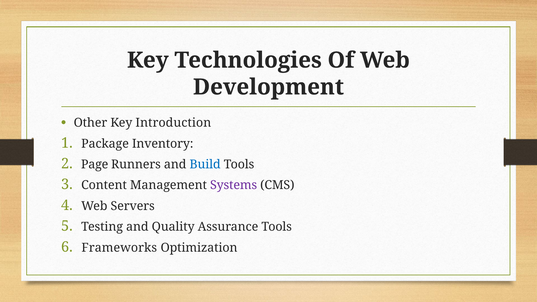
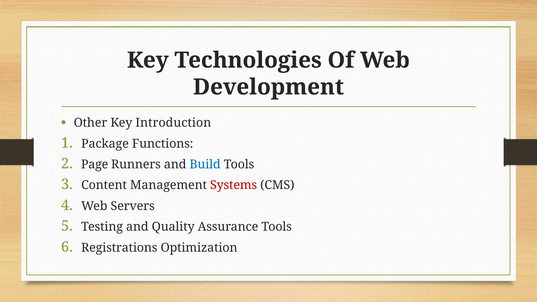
Inventory: Inventory -> Functions (163, 144)
Systems colour: purple -> red (234, 185)
Frameworks: Frameworks -> Registrations (119, 248)
